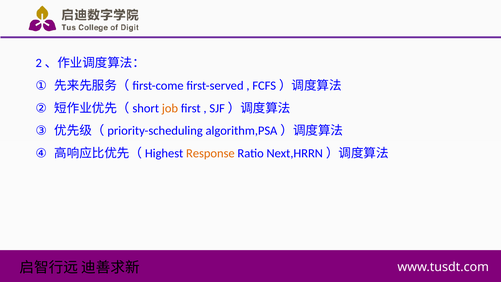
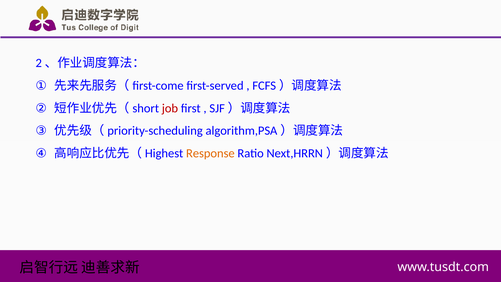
job colour: orange -> red (170, 108)
